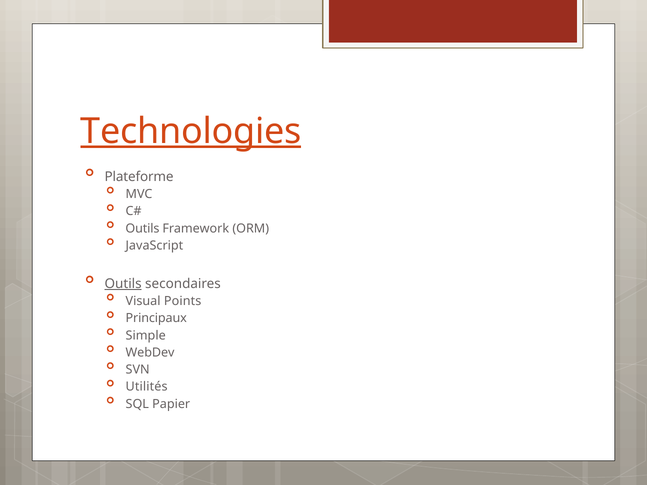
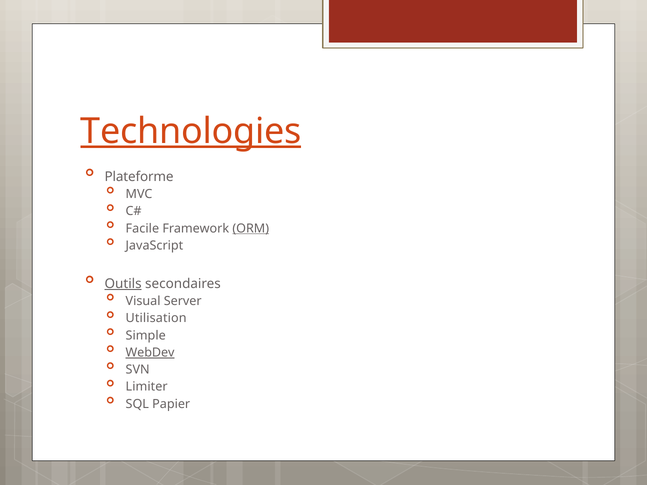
Outils: Outils -> Facile (142, 228)
ORM underline: none -> present (251, 228)
Points: Points -> Server (183, 301)
Principaux: Principaux -> Utilisation (156, 318)
WebDev underline: none -> present (150, 353)
Utilités: Utilités -> Limiter (147, 387)
